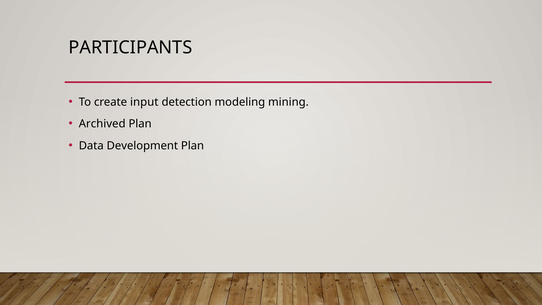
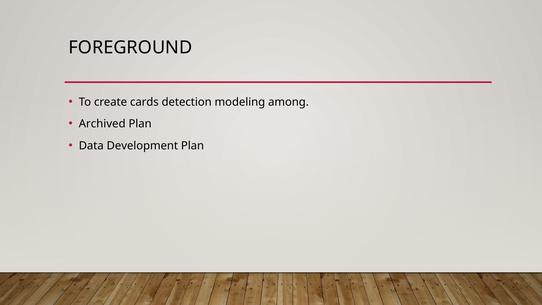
PARTICIPANTS: PARTICIPANTS -> FOREGROUND (130, 47)
input: input -> cards (144, 102)
mining: mining -> among (288, 102)
